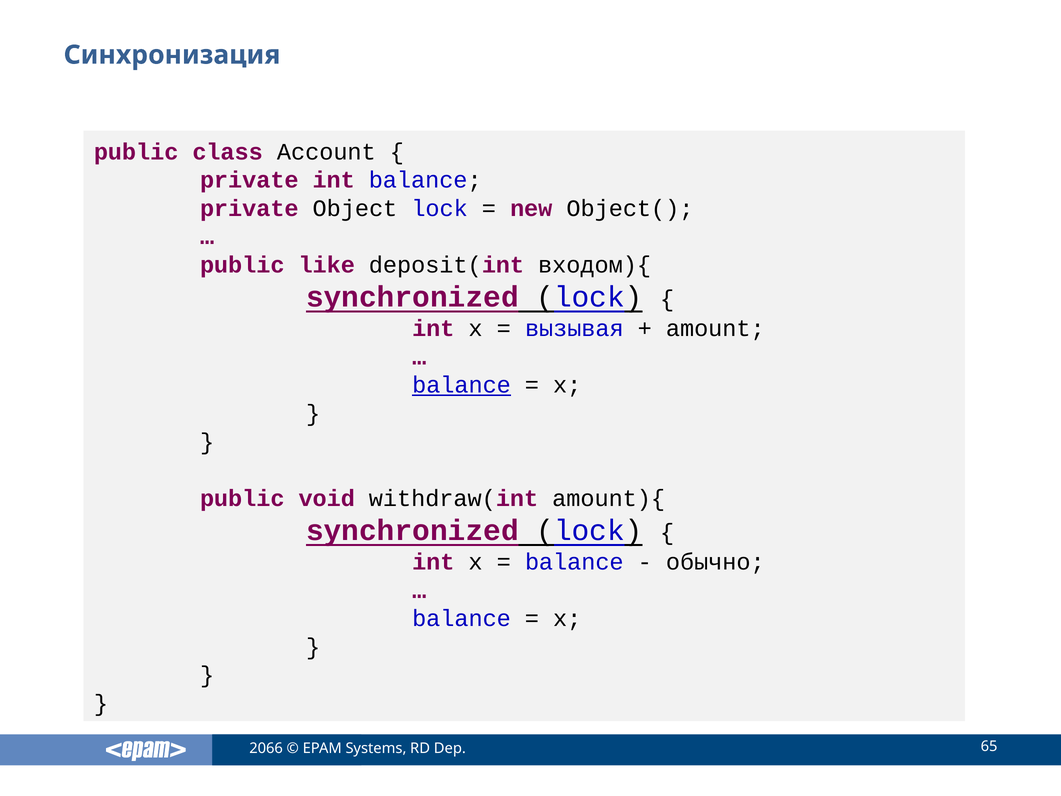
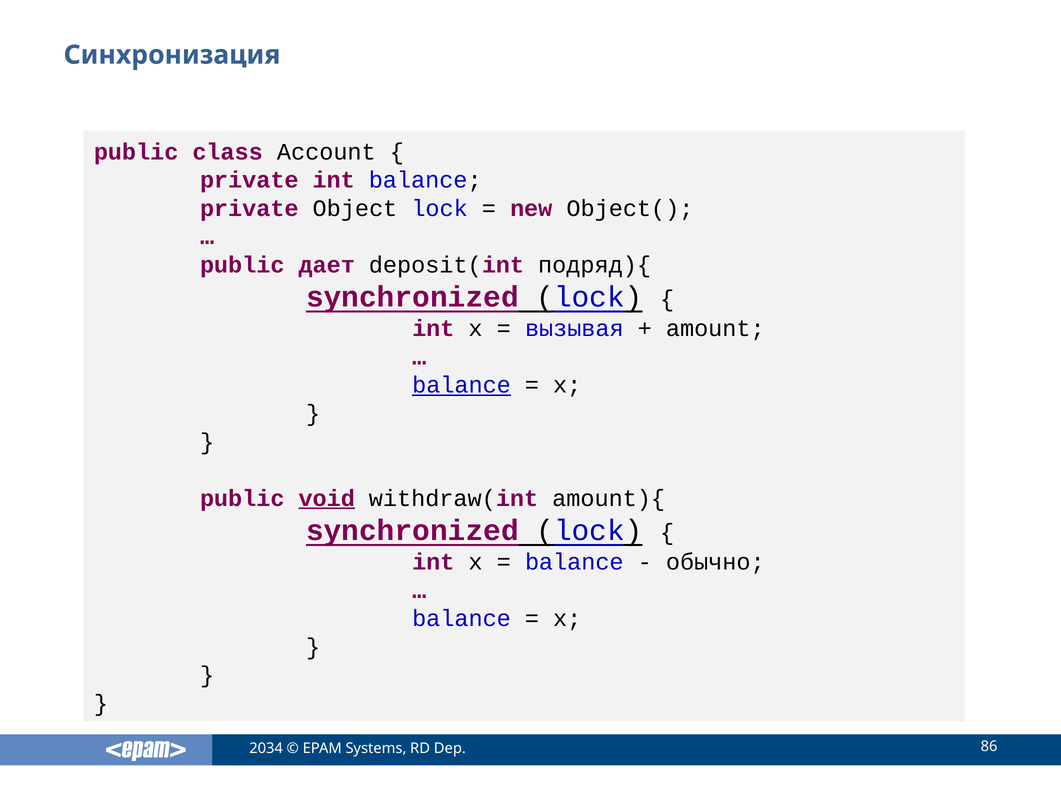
like: like -> дает (327, 265)
входом){: входом){ -> подряд){ (595, 265)
void underline: none -> present (327, 498)
2066: 2066 -> 2034 (266, 748)
65: 65 -> 86 (989, 746)
